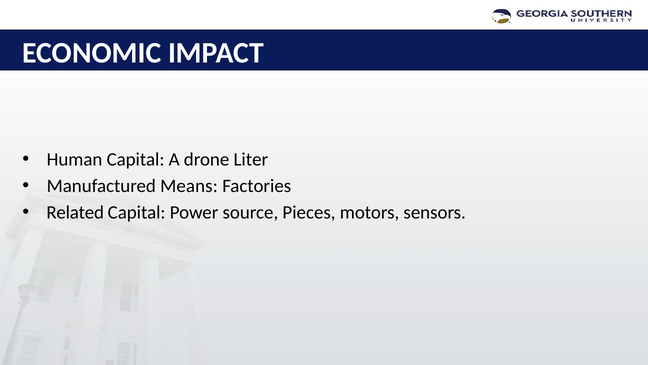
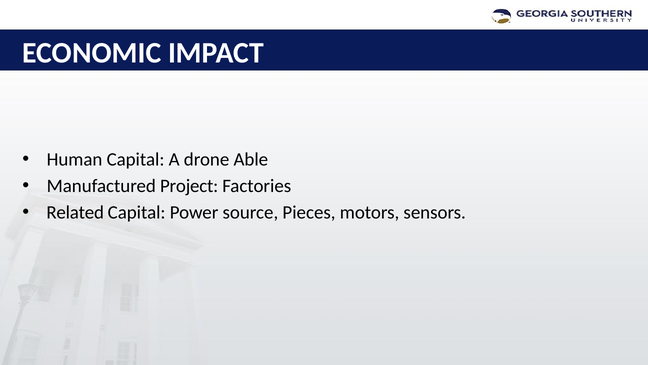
Liter: Liter -> Able (251, 159)
Means: Means -> Project (189, 186)
